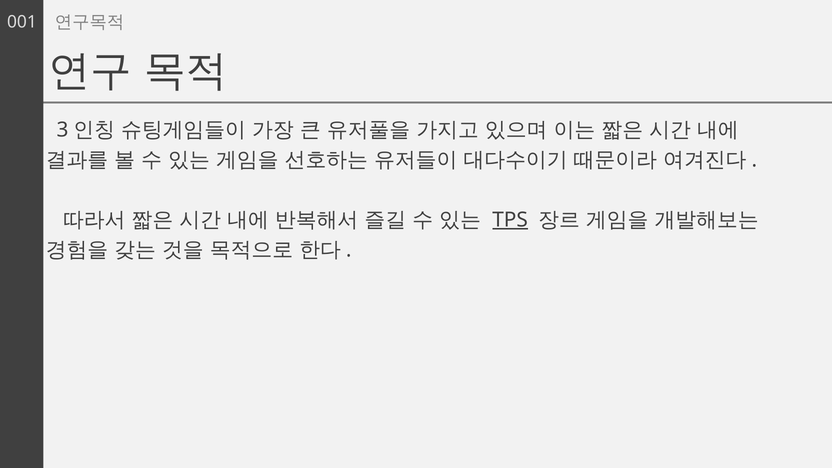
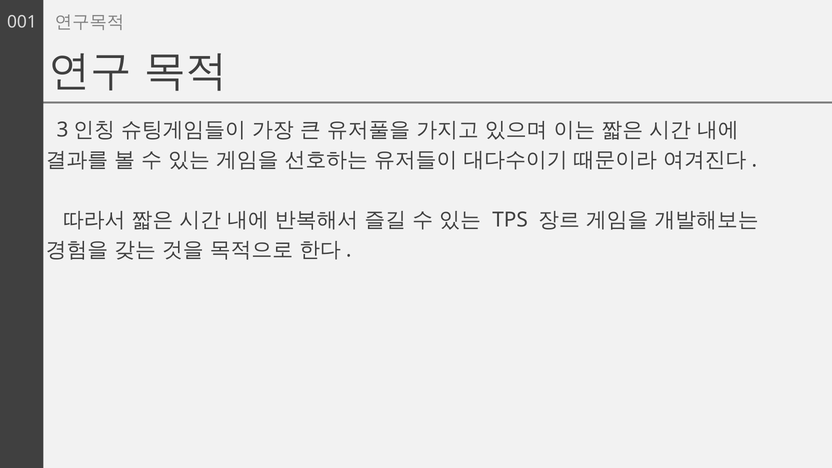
TPS underline: present -> none (510, 220)
